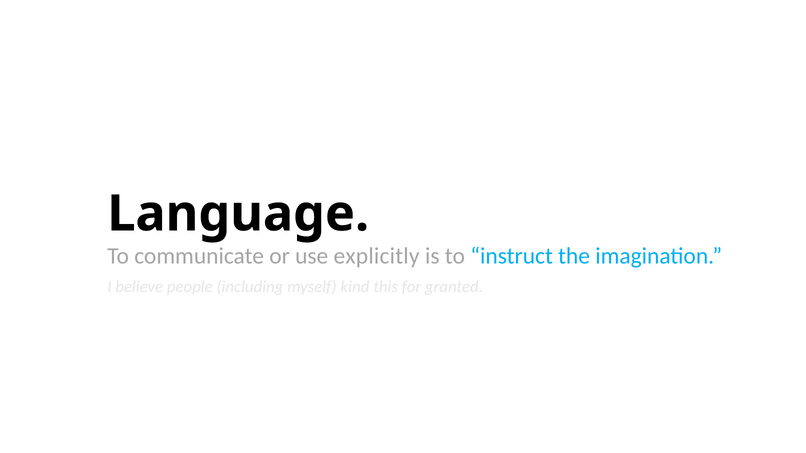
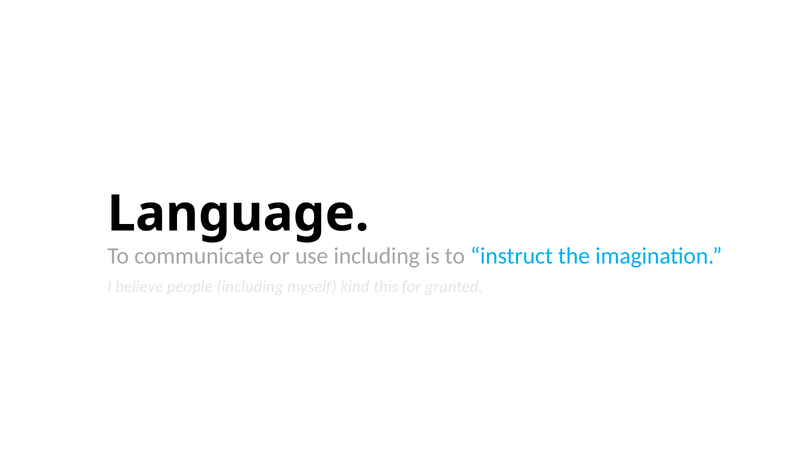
explicitly: explicitly -> including (377, 256)
